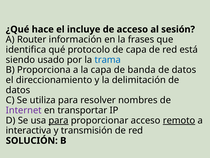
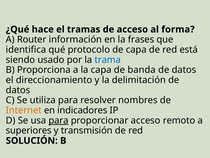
incluye: incluye -> tramas (84, 29)
sesión: sesión -> forma (178, 29)
Internet colour: purple -> orange (24, 110)
transportar: transportar -> indicadores (82, 110)
remoto underline: present -> none (179, 120)
interactiva: interactiva -> superiores (29, 130)
